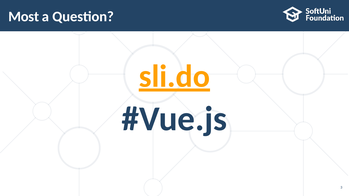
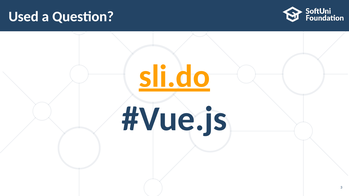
Most: Most -> Used (24, 17)
